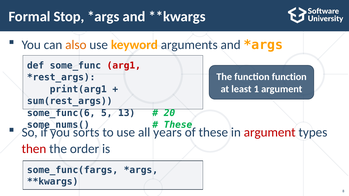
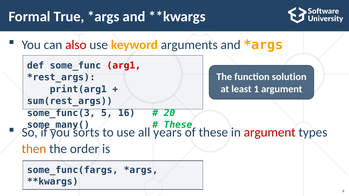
Stop: Stop -> True (69, 17)
also colour: orange -> red (76, 45)
function function: function -> solution (289, 77)
some_func(6: some_func(6 -> some_func(3 (61, 113)
13: 13 -> 16 (127, 113)
some_nums(: some_nums( -> some_many( (58, 125)
then colour: red -> orange (34, 149)
